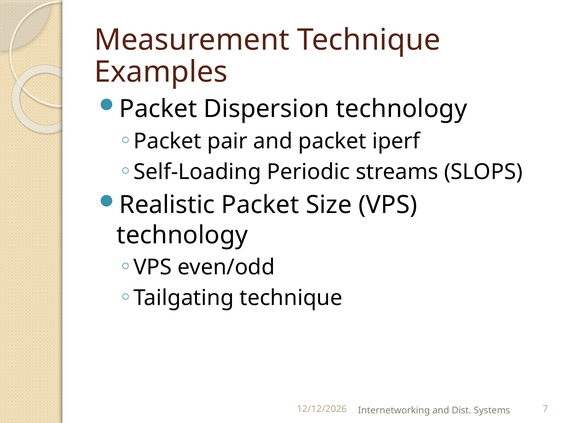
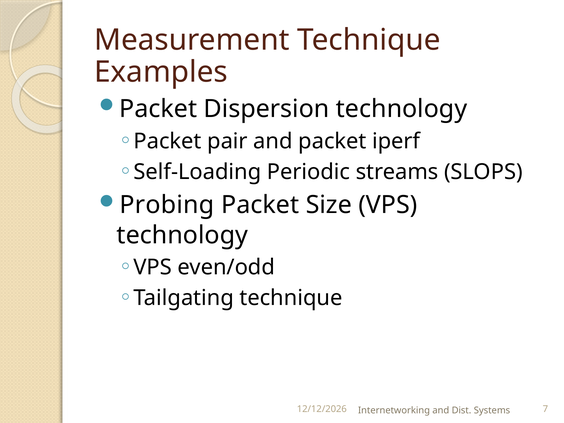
Realistic: Realistic -> Probing (167, 205)
